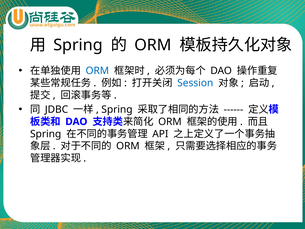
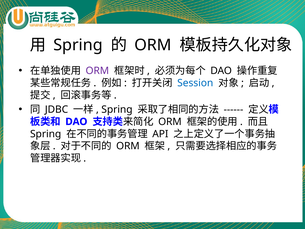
ORM colour: blue -> purple (97, 71)
